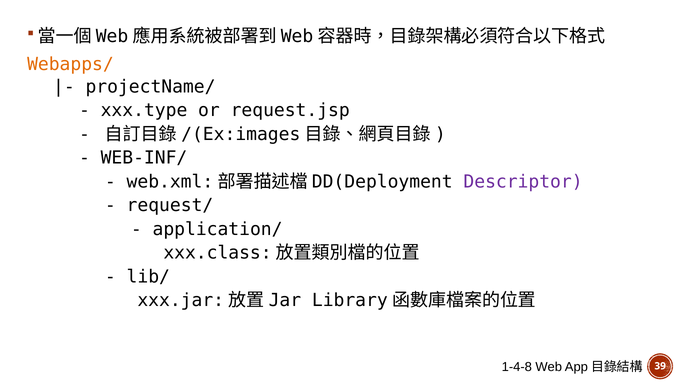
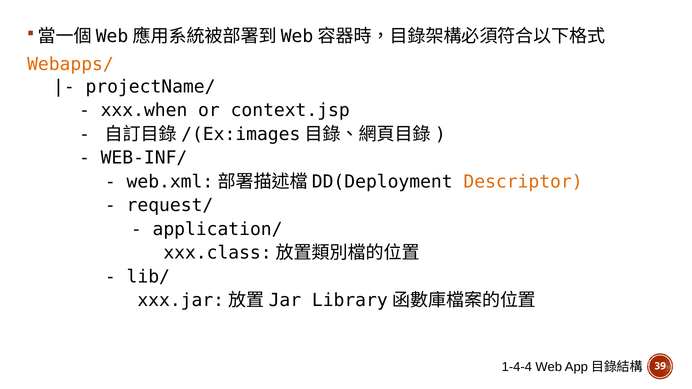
xxx.type: xxx.type -> xxx.when (144, 110)
request.jsp: request.jsp -> context.jsp (290, 110)
Descriptor colour: purple -> orange (523, 182)
1-4-8: 1-4-8 -> 1-4-4 (517, 367)
